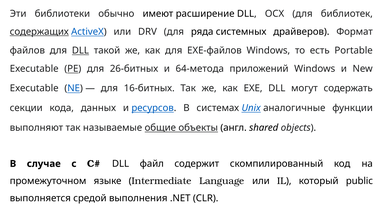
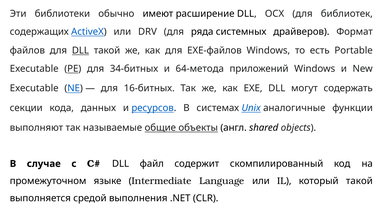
содержащих underline: present -> none (39, 32)
26-битных: 26-битных -> 34-битных (134, 69)
который public: public -> такой (359, 181)
